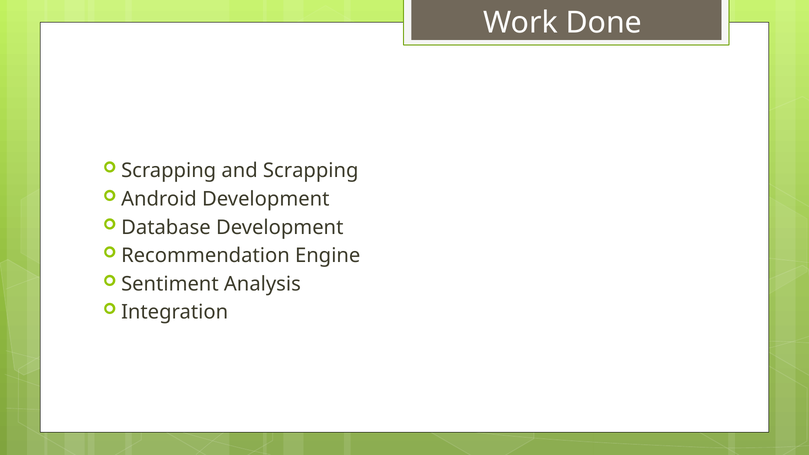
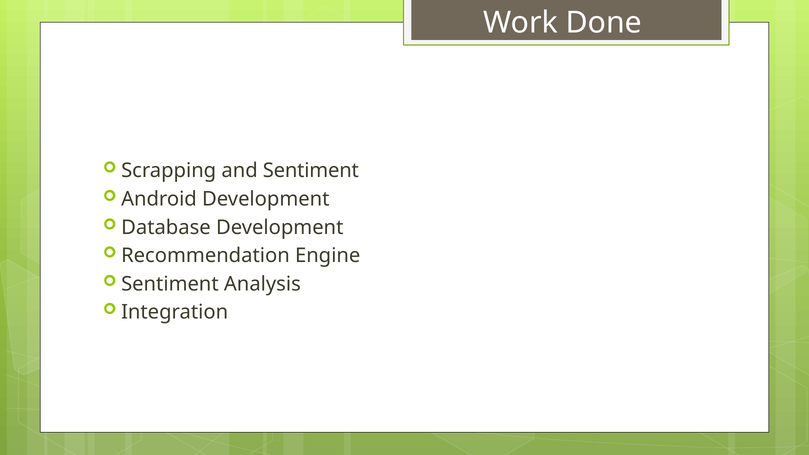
and Scrapping: Scrapping -> Sentiment (311, 171)
